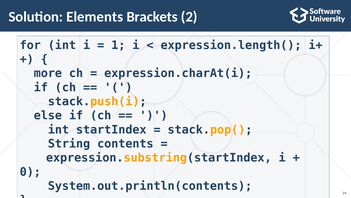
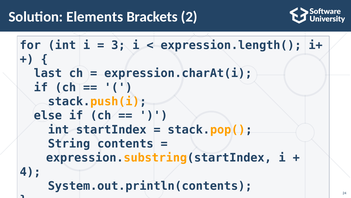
1: 1 -> 3 (118, 45)
more: more -> last (48, 73)
0: 0 -> 4 (30, 171)
